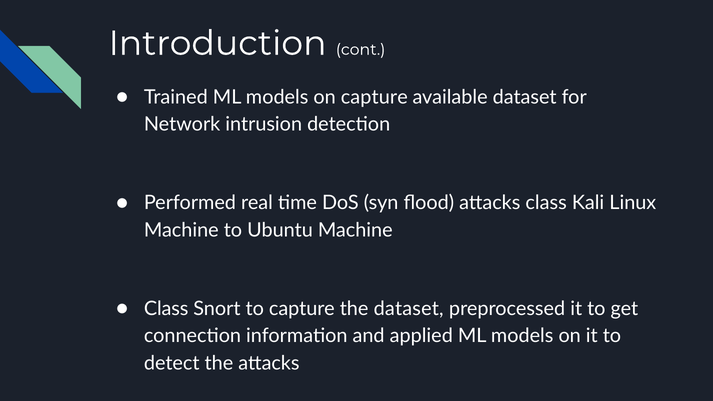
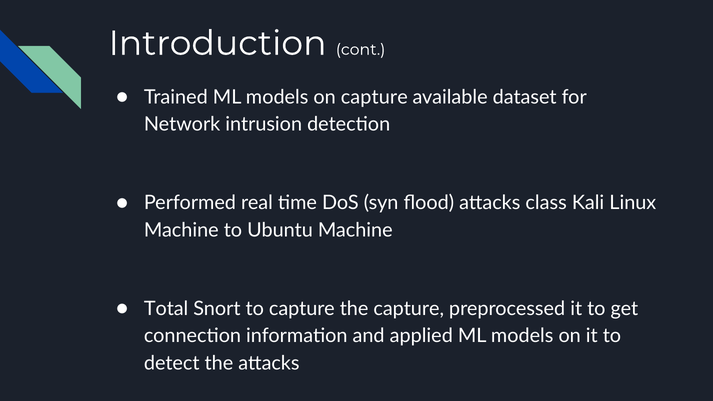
Class: Class -> Total (166, 309)
the dataset: dataset -> capture (409, 309)
